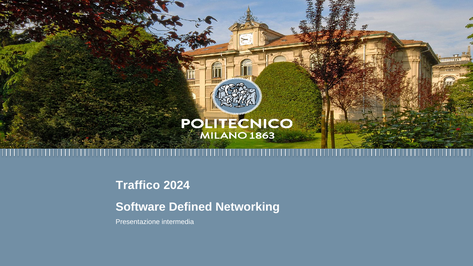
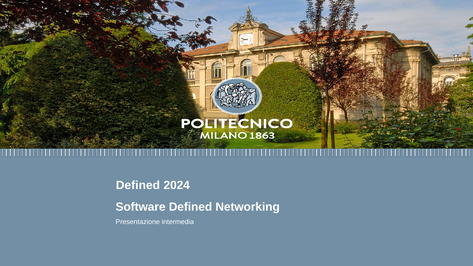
Traffico: Traffico -> Defined (138, 185)
